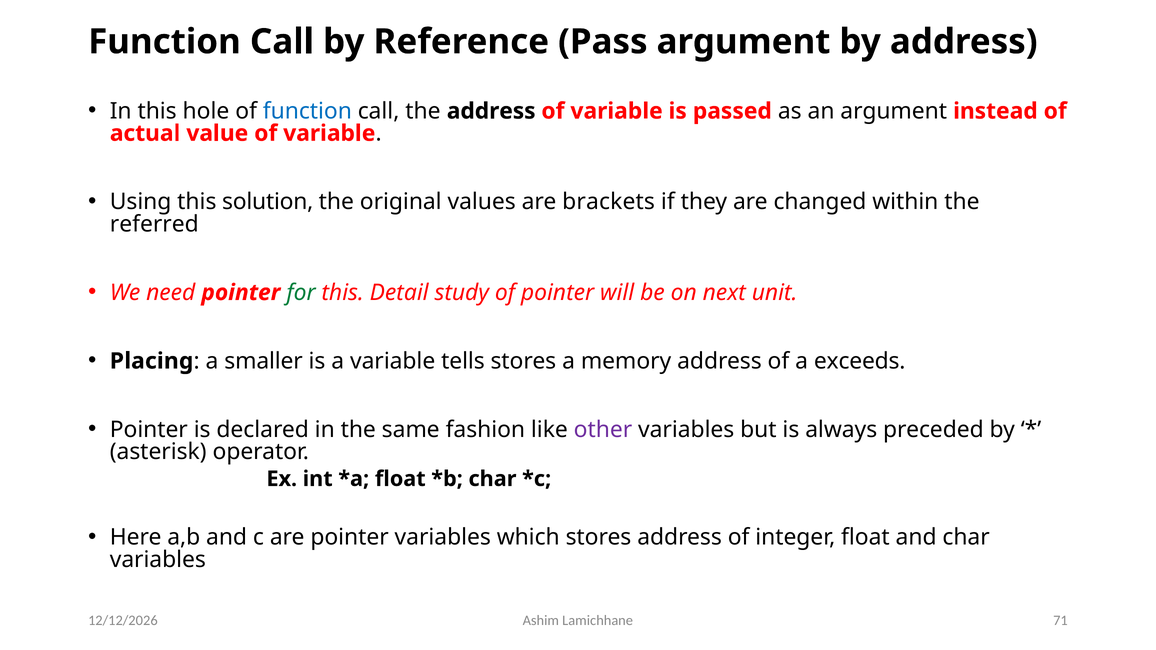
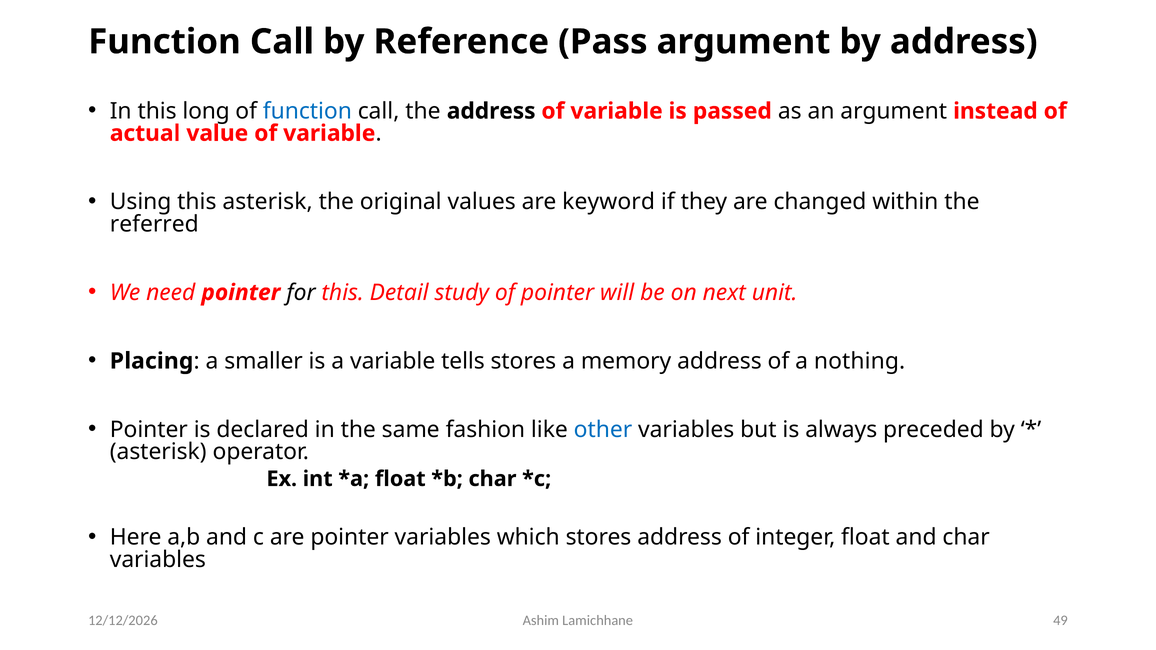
hole: hole -> long (206, 111)
this solution: solution -> asterisk (268, 202)
brackets: brackets -> keyword (609, 202)
for colour: green -> black (301, 293)
exceeds: exceeds -> nothing (860, 361)
other colour: purple -> blue (603, 430)
71: 71 -> 49 (1061, 621)
